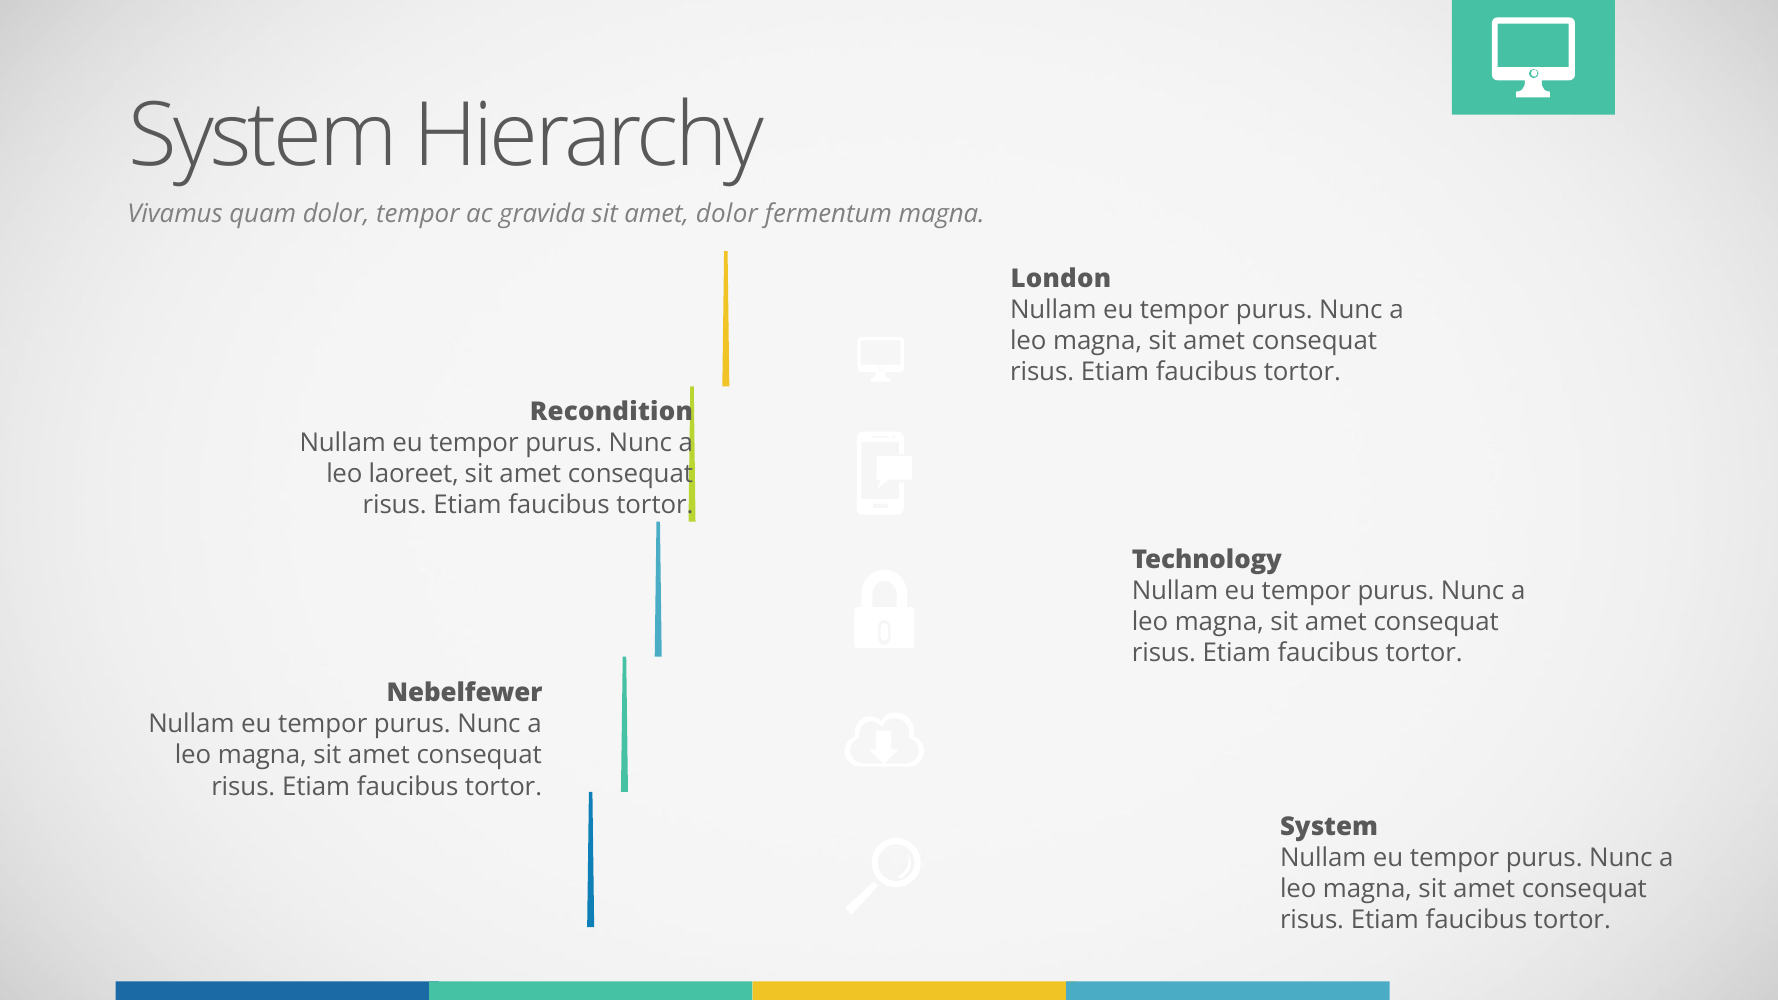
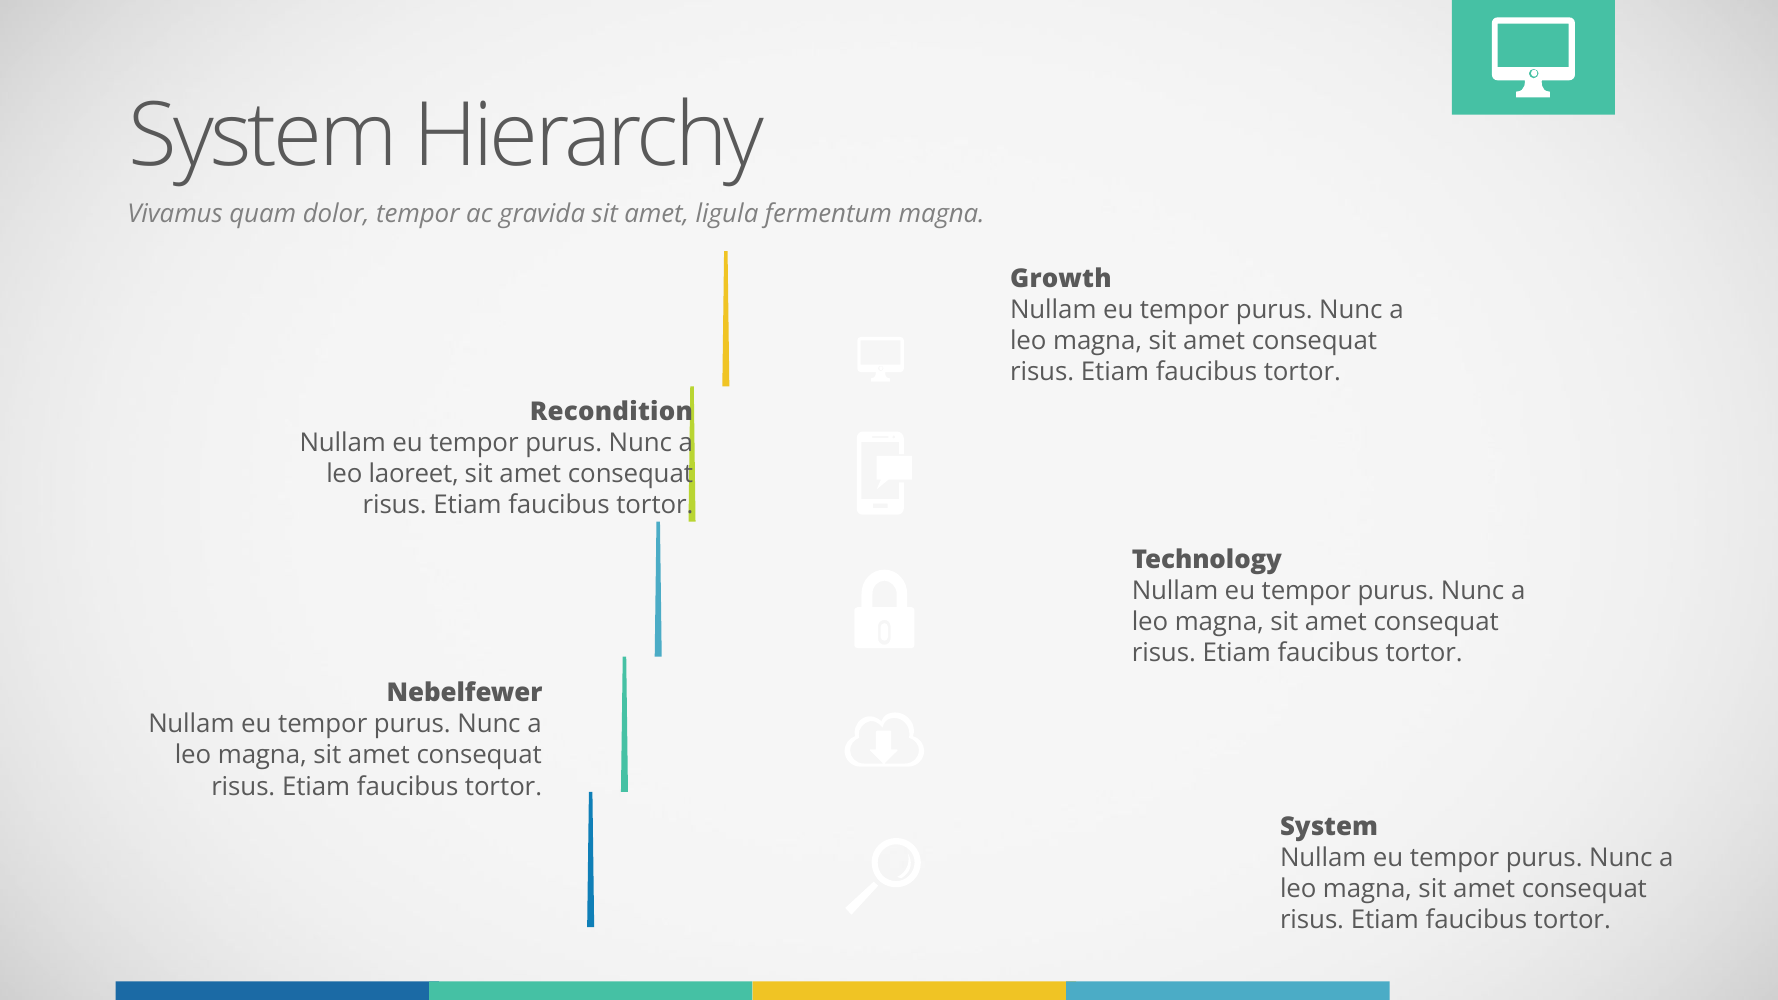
amet dolor: dolor -> ligula (727, 214)
London: London -> Growth (1061, 279)
